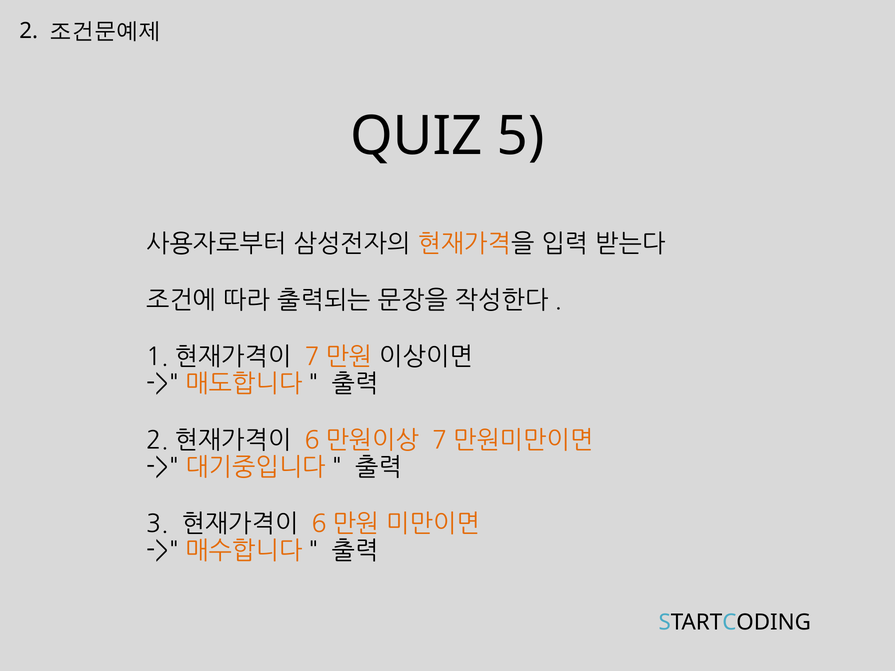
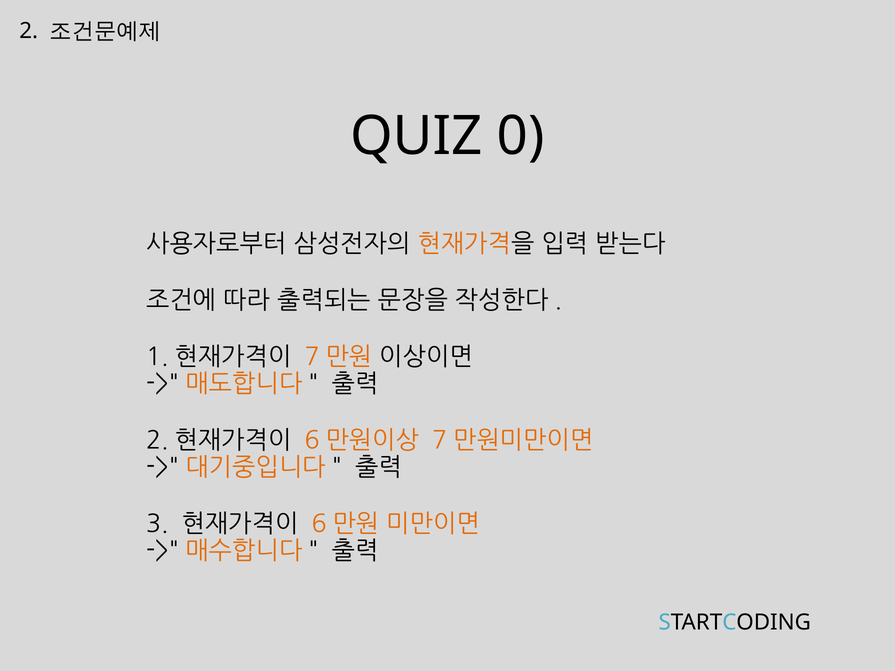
5: 5 -> 0 (521, 136)
